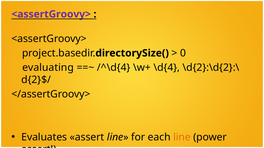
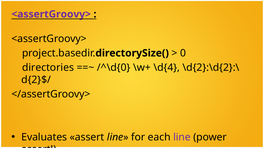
evaluating: evaluating -> directories (48, 68)
/^\d{4: /^\d{4 -> /^\d{0 (114, 68)
line colour: orange -> purple (182, 138)
